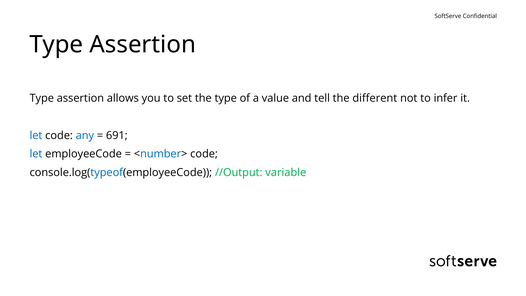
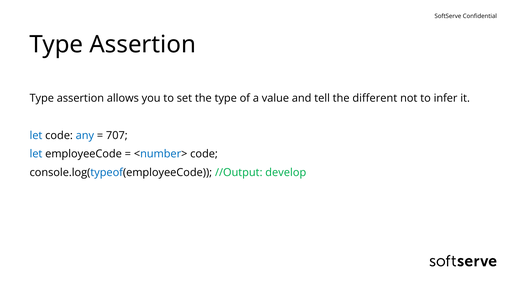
691: 691 -> 707 (117, 135)
variable: variable -> develop (286, 173)
